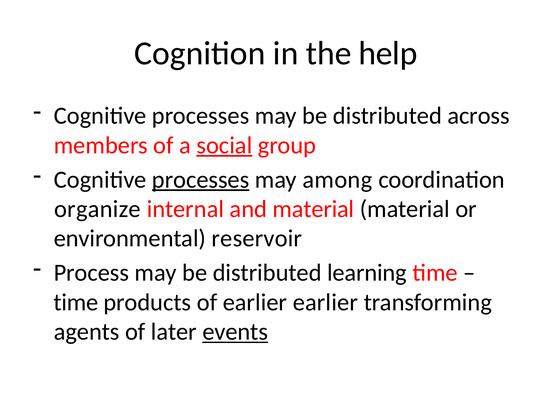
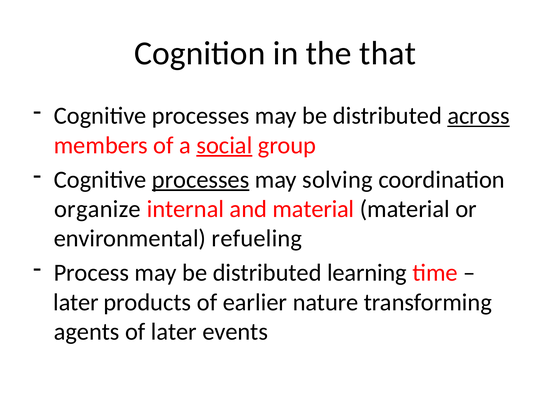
help: help -> that (388, 53)
across underline: none -> present (479, 116)
among: among -> solving (337, 179)
reservoir: reservoir -> refueling (257, 238)
time: time -> later (76, 302)
earlier earlier: earlier -> nature (325, 302)
events underline: present -> none (235, 331)
